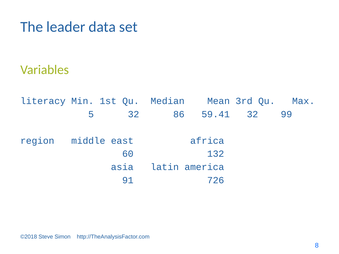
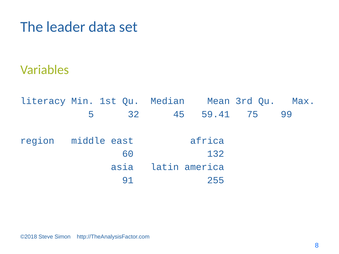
86: 86 -> 45 (179, 114)
59.41 32: 32 -> 75 (252, 114)
726: 726 -> 255 (216, 180)
